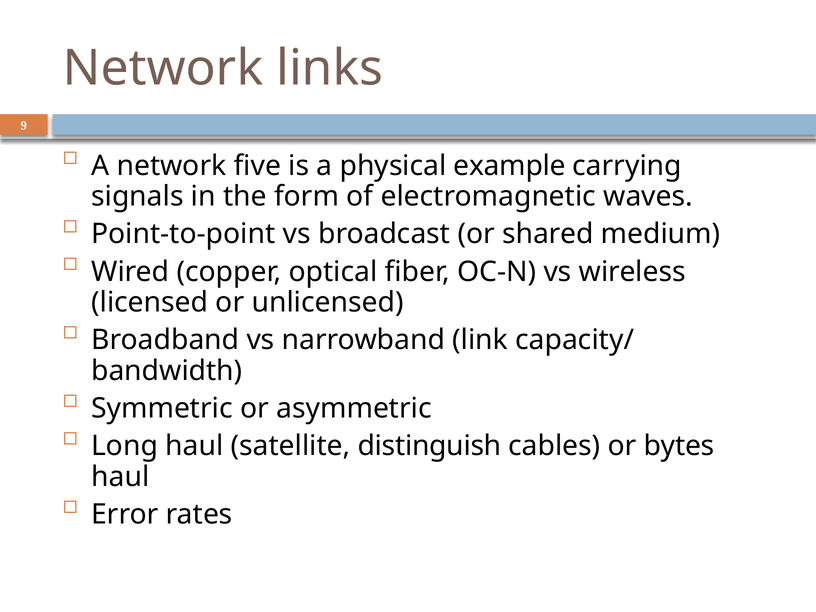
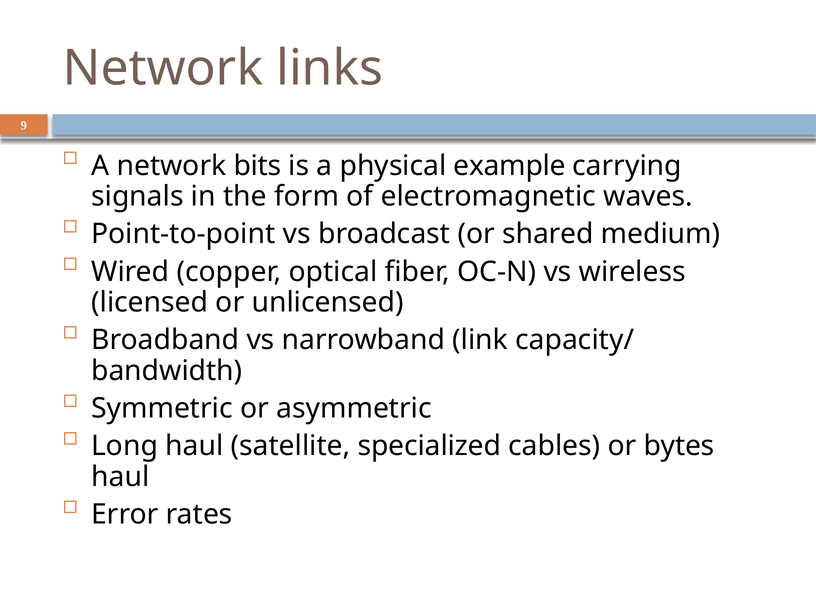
five: five -> bits (258, 166)
distinguish: distinguish -> specialized (429, 446)
